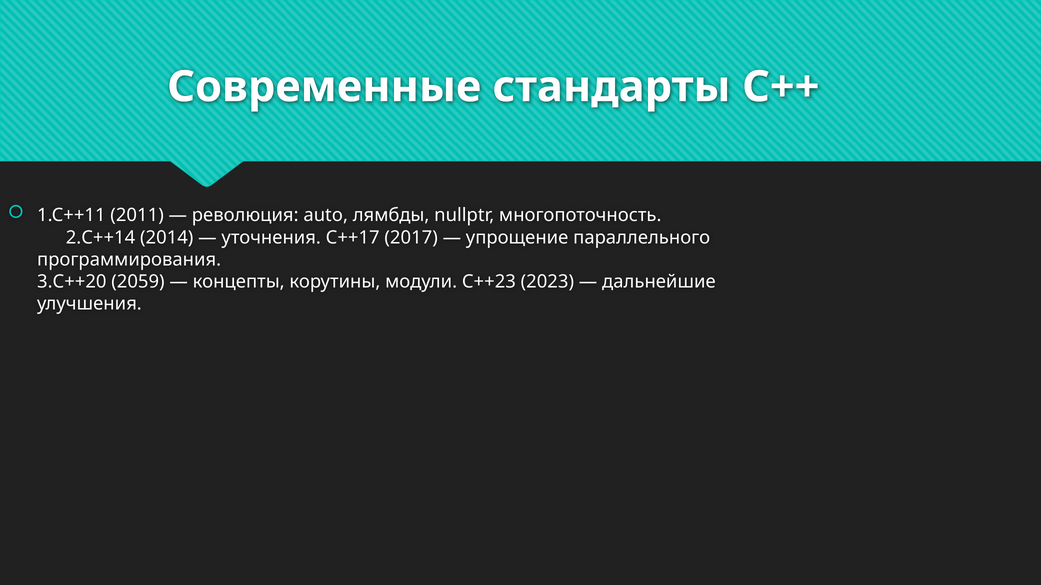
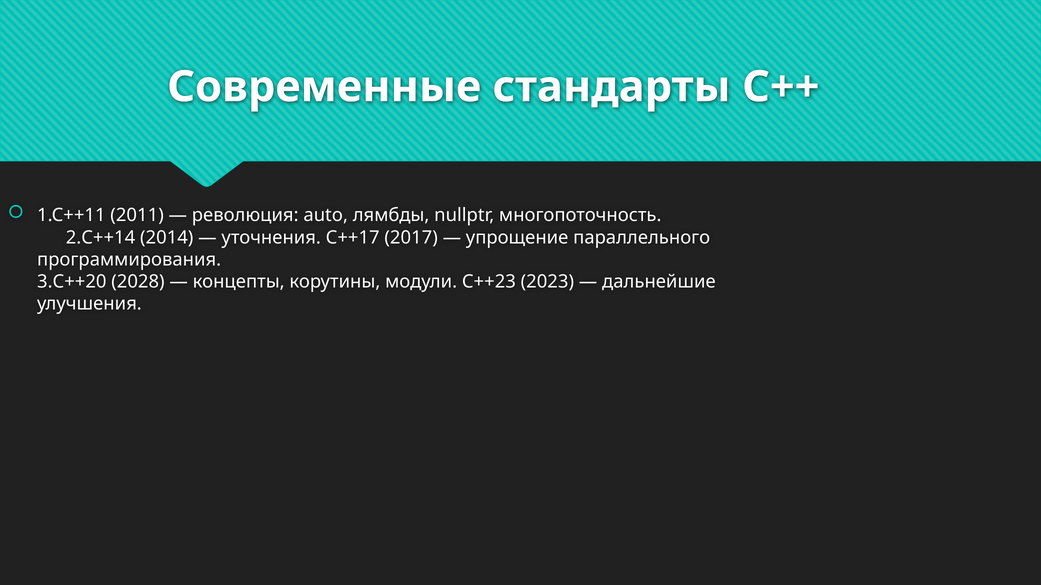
2059: 2059 -> 2028 (138, 282)
